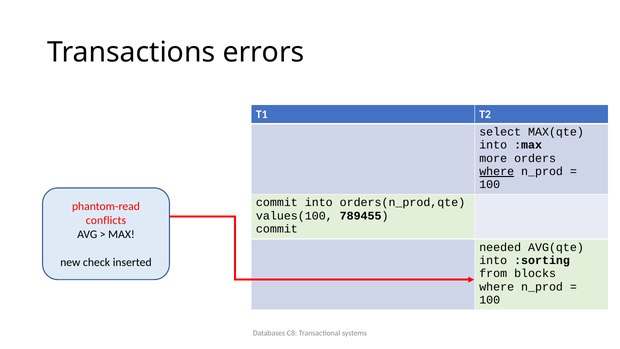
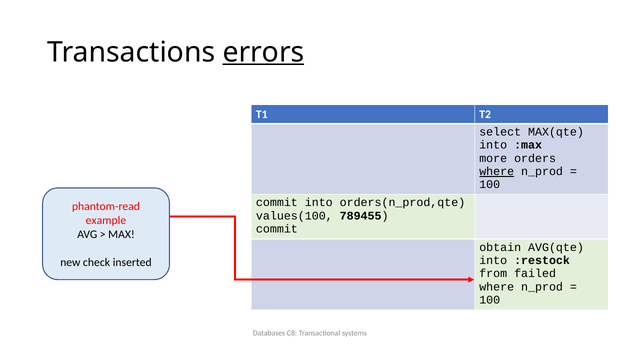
errors underline: none -> present (264, 52)
conflicts: conflicts -> example (106, 220)
needed: needed -> obtain (500, 247)
:sorting: :sorting -> :restock (542, 260)
blocks: blocks -> failed (535, 273)
